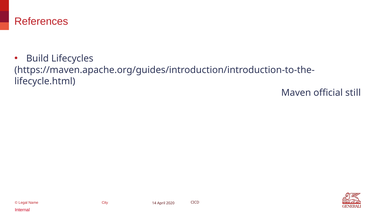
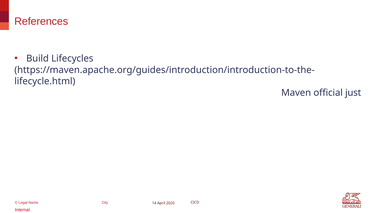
still: still -> just (353, 93)
